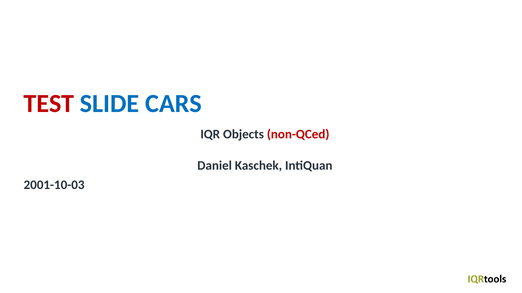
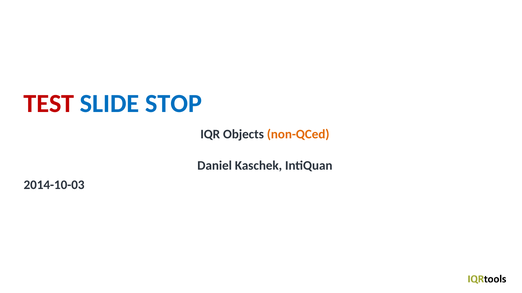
CARS: CARS -> STOP (174, 104)
non-QCed colour: red -> orange (298, 135)
2001-10-03: 2001-10-03 -> 2014-10-03 (54, 185)
